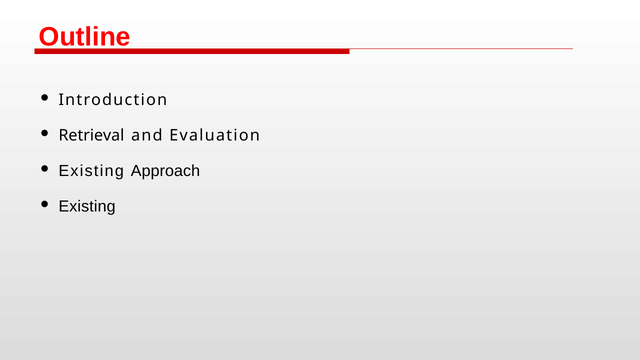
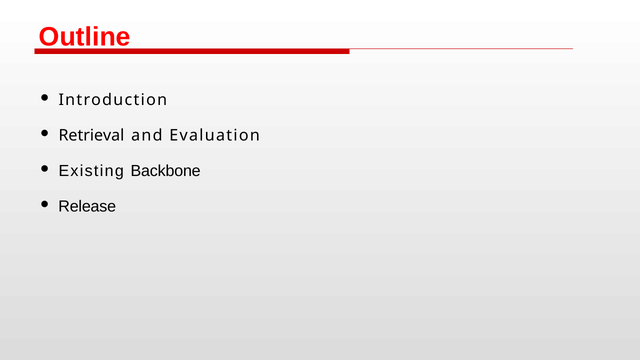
Approach: Approach -> Backbone (166, 171)
Existing: Existing -> Release (87, 206)
